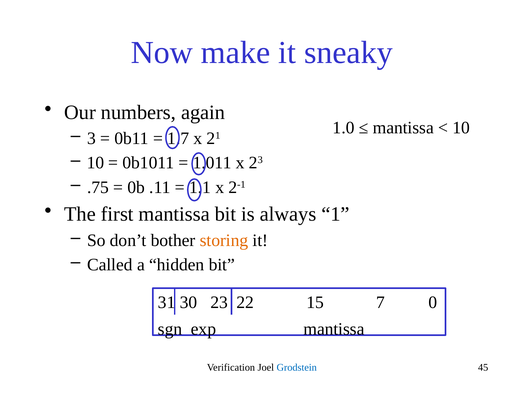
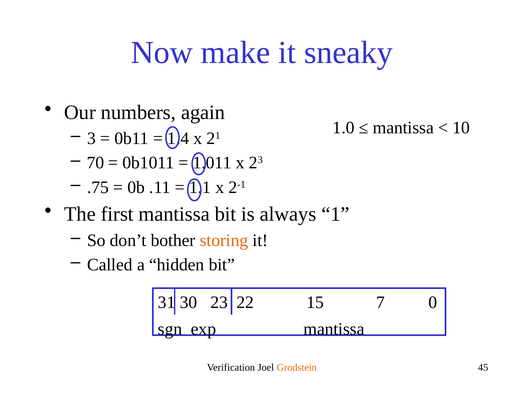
1.7: 1.7 -> 1.4 (178, 138)
10: 10 -> 70 (96, 163)
Grodstein colour: blue -> orange (297, 368)
